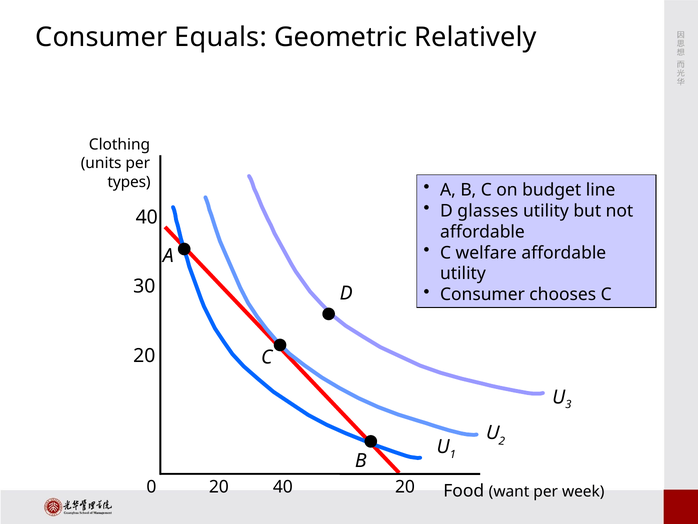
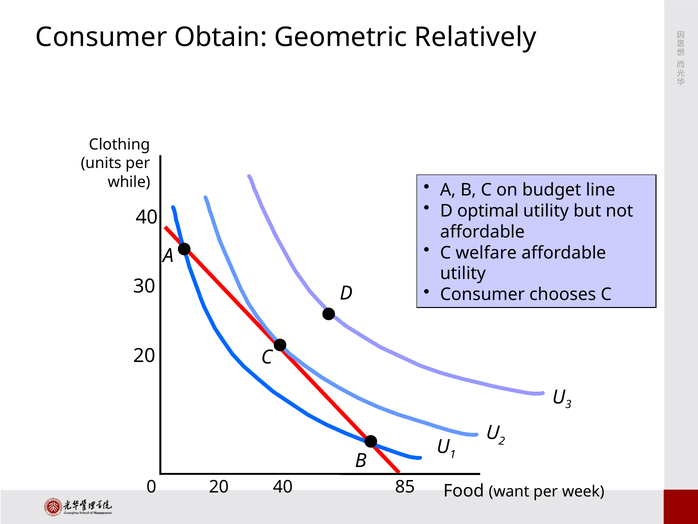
Equals: Equals -> Obtain (221, 37)
types: types -> while (129, 182)
glasses: glasses -> optimal (488, 211)
40 20: 20 -> 85 (405, 486)
